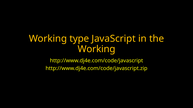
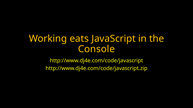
type: type -> eats (79, 39)
Working: Working -> Console (96, 49)
